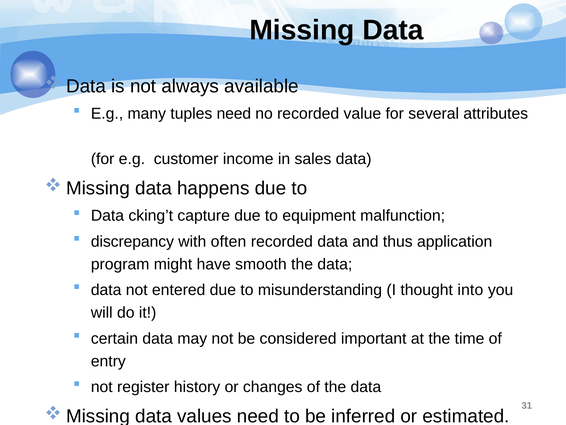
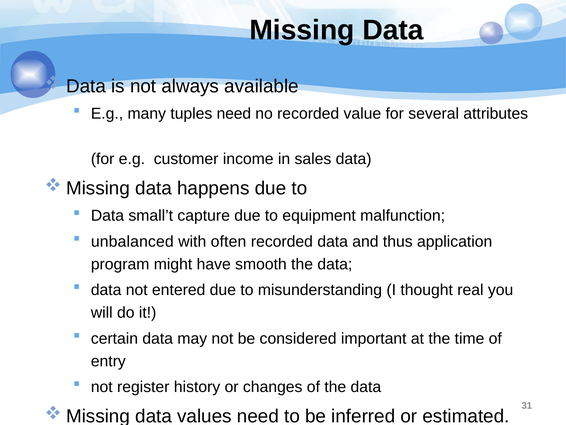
cking’t: cking’t -> small’t (151, 215)
discrepancy: discrepancy -> unbalanced (132, 241)
into: into -> real (470, 290)
